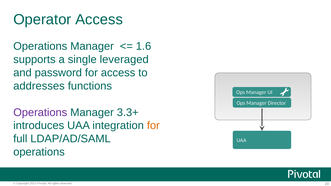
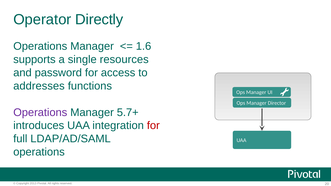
Operator Access: Access -> Directly (99, 20)
leveraged: leveraged -> resources (124, 60)
3.3+: 3.3+ -> 5.7+ (128, 112)
for colour: orange -> red (153, 126)
